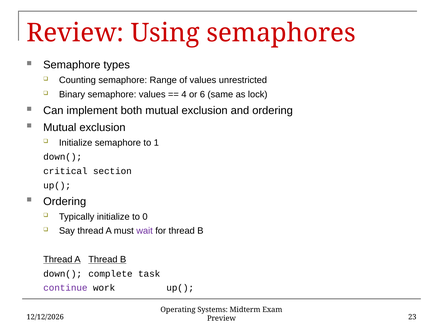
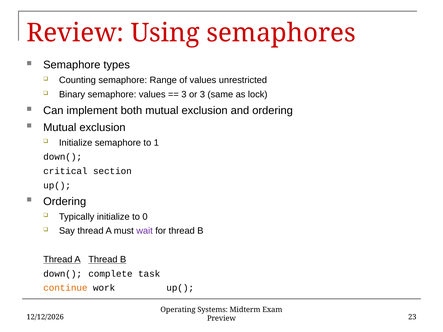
4: 4 -> 3 (184, 95)
or 6: 6 -> 3 (202, 95)
continue colour: purple -> orange (65, 288)
